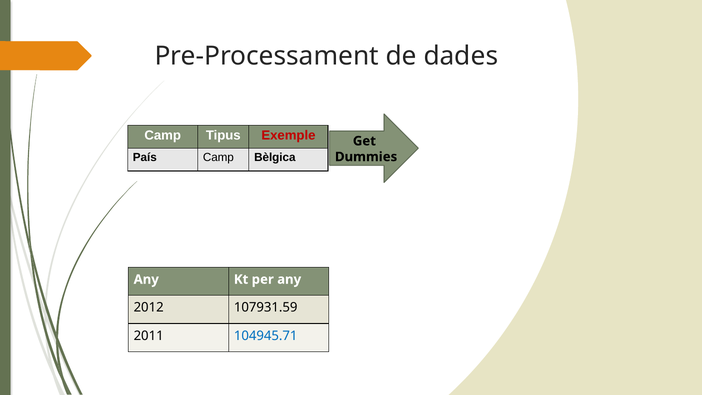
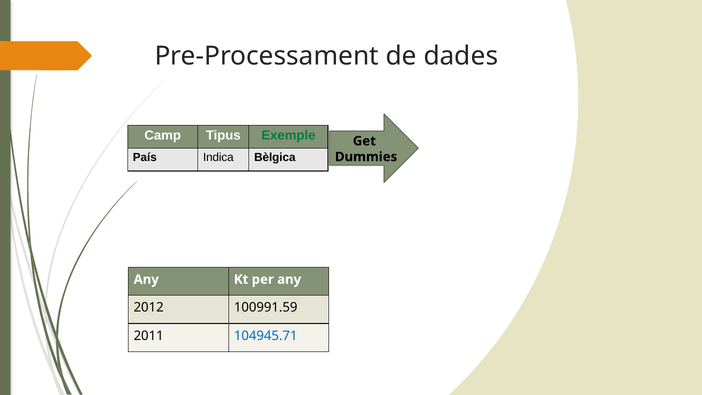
Exemple colour: red -> green (288, 136)
País Camp: Camp -> Indica (218, 157)
107931.59: 107931.59 -> 100991.59 (266, 308)
